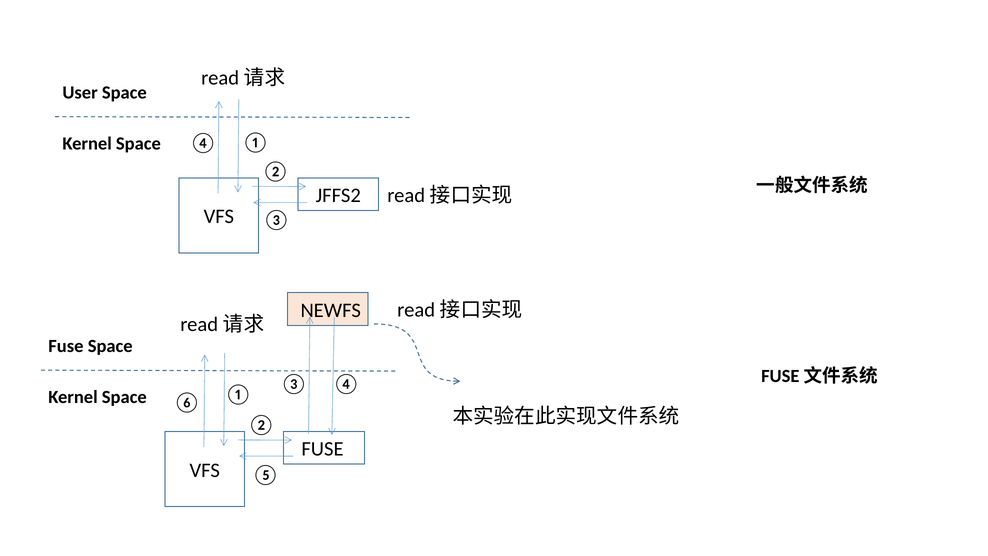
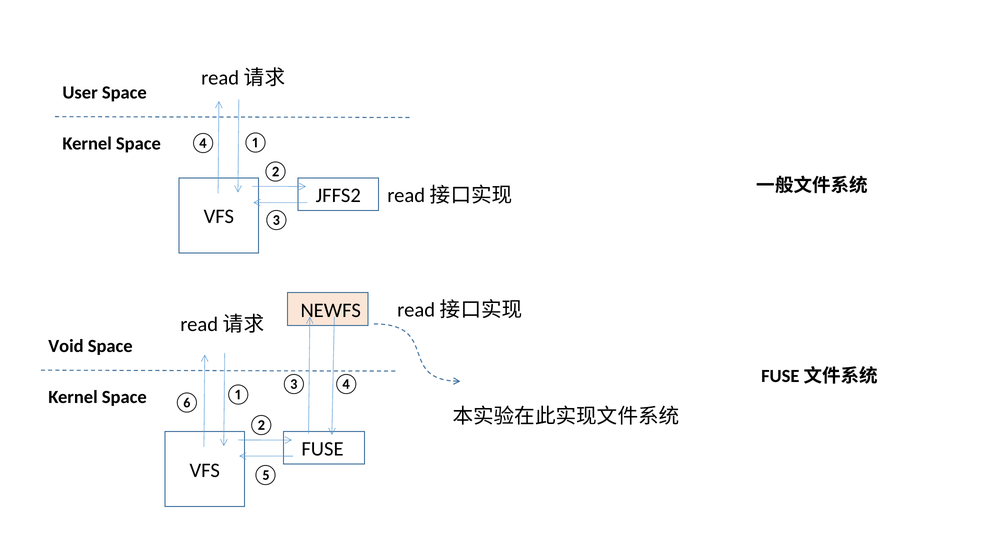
Fuse: Fuse -> Void (66, 346)
